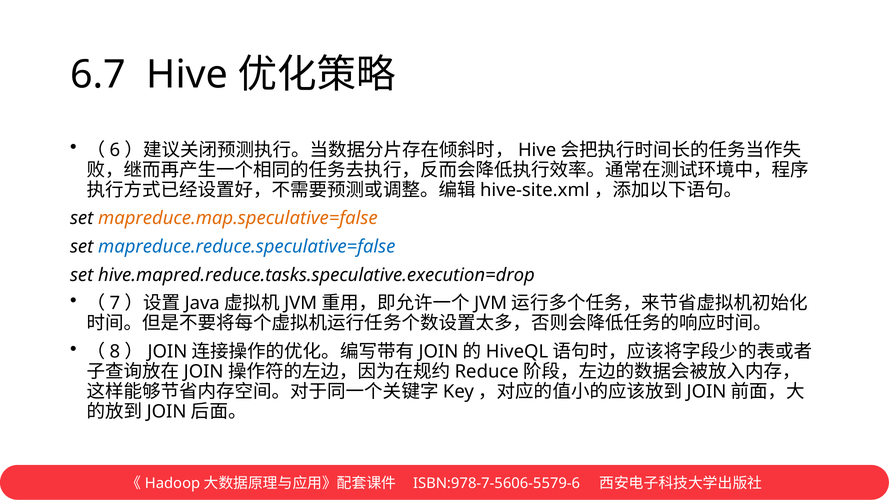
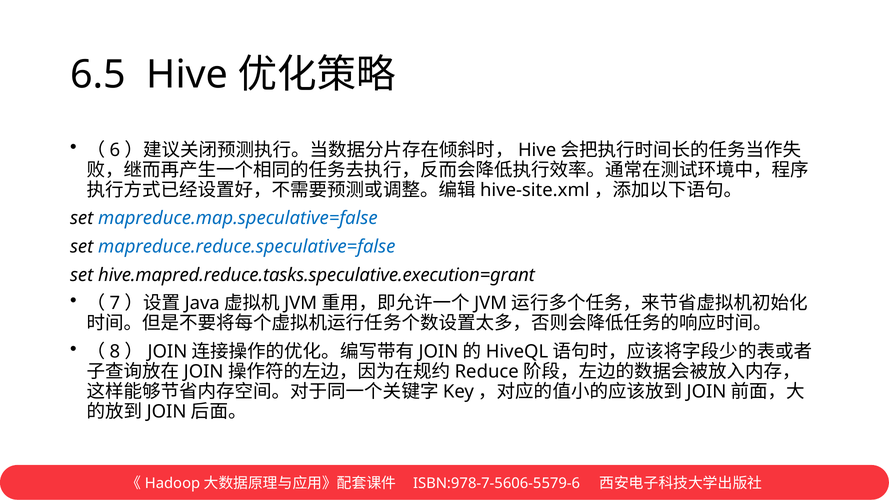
6.7: 6.7 -> 6.5 (98, 75)
mapreduce.map.speculative=false colour: orange -> blue (238, 218)
hive.mapred.reduce.tasks.speculative.execution=drop: hive.mapred.reduce.tasks.speculative.execution=drop -> hive.mapred.reduce.tasks.speculative.execution=grant (316, 275)
